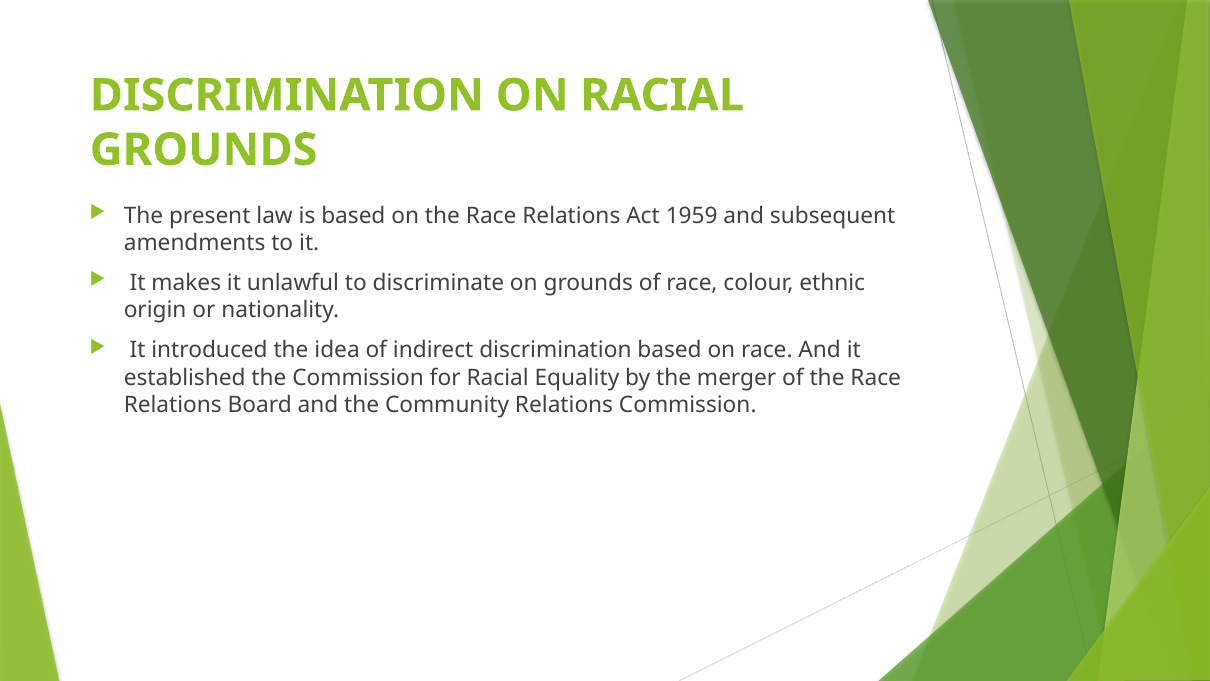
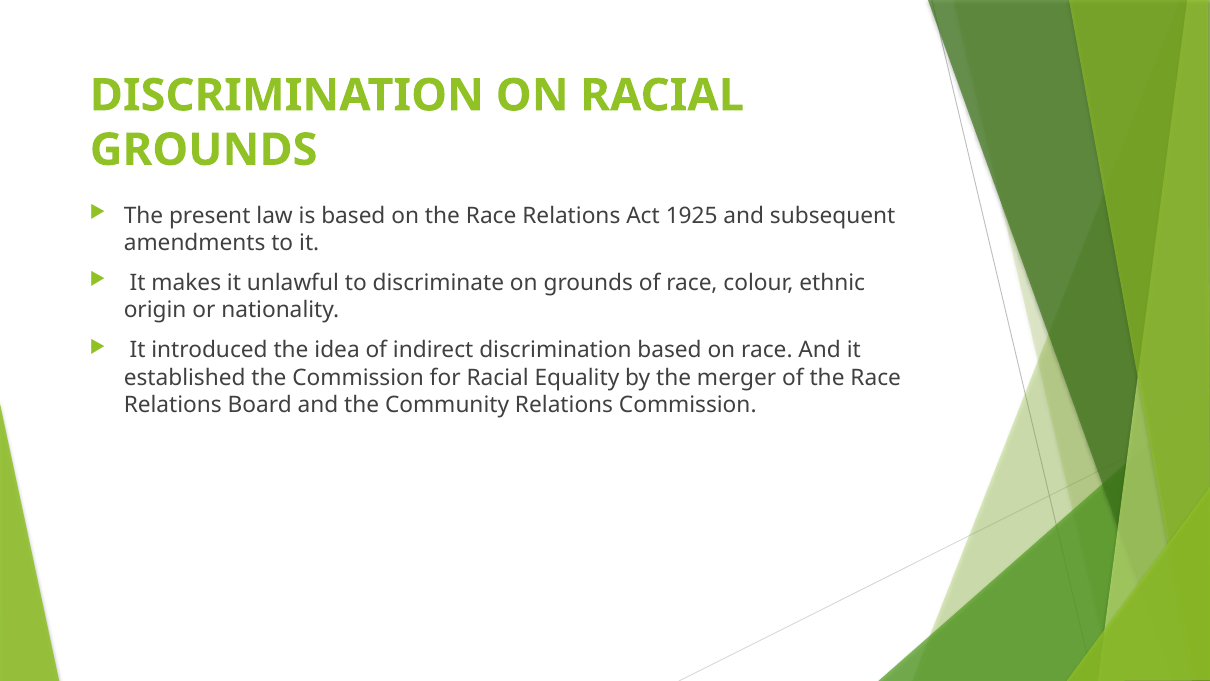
1959: 1959 -> 1925 (692, 216)
